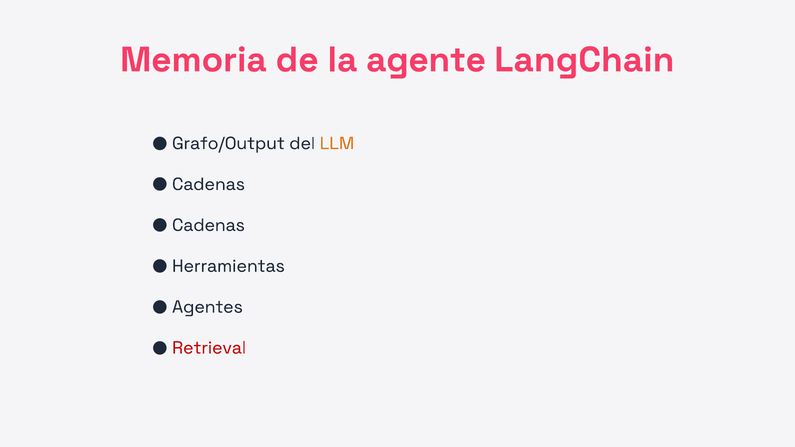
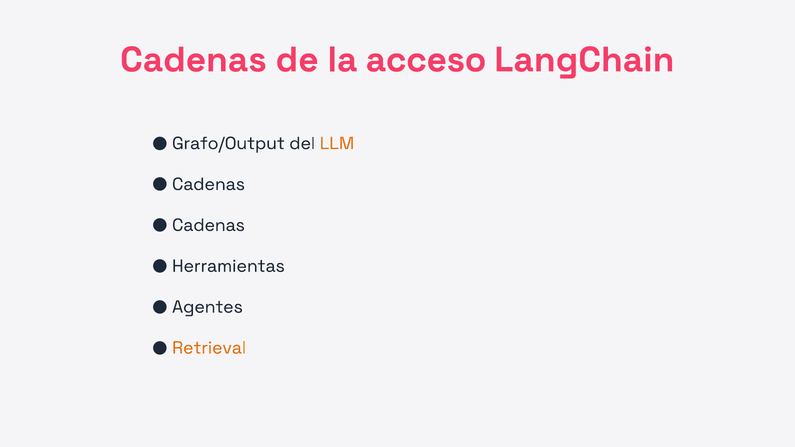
Memoria: Memoria -> Cadenas (193, 60)
agente: agente -> acceso (426, 60)
Retrieval colour: red -> orange (209, 348)
